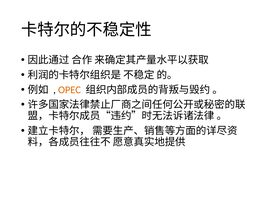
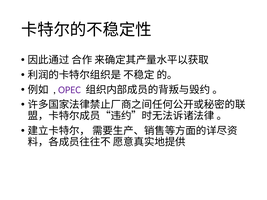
OPEC colour: orange -> purple (70, 90)
